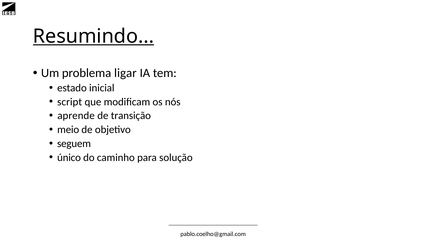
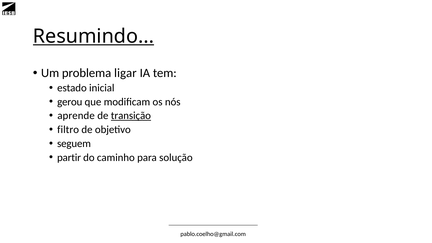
script: script -> gerou (70, 102)
transição underline: none -> present (131, 116)
meio: meio -> filtro (68, 130)
único: único -> partir (69, 157)
